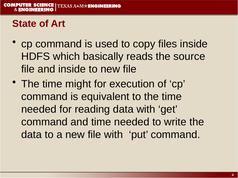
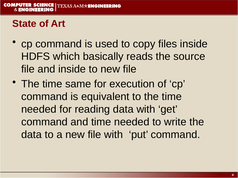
might: might -> same (78, 84)
